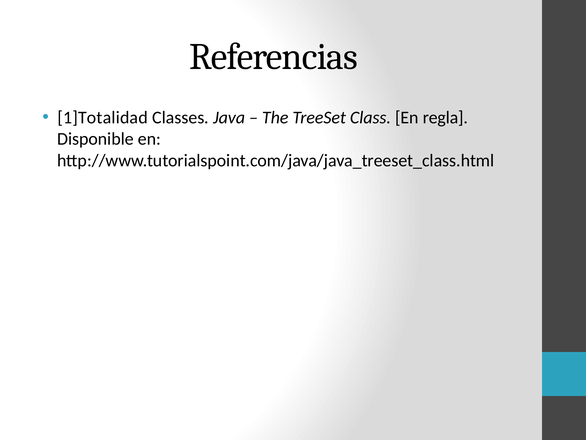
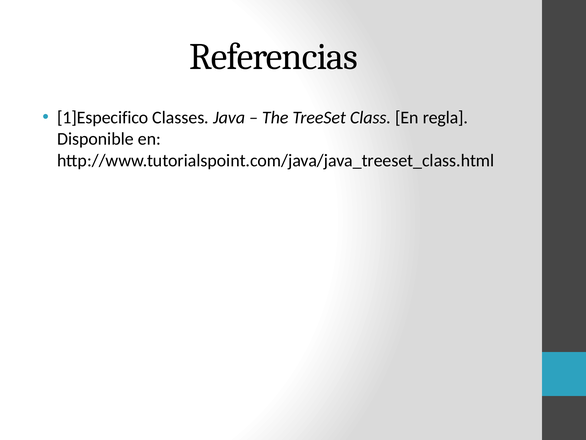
1]Totalidad: 1]Totalidad -> 1]Especifico (103, 117)
